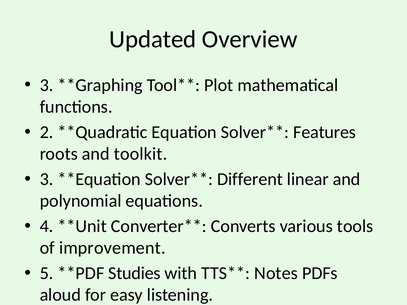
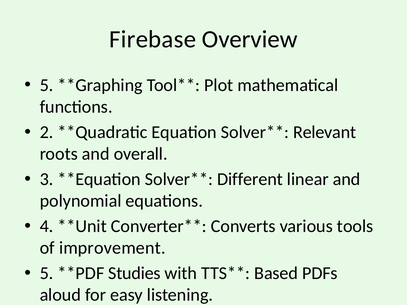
Updated: Updated -> Firebase (153, 39)
3: 3 -> 5 (47, 85)
Features: Features -> Relevant (325, 132)
toolkit: toolkit -> overall (141, 154)
Notes: Notes -> Based (276, 274)
